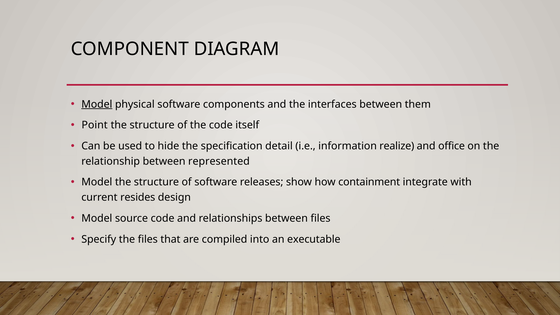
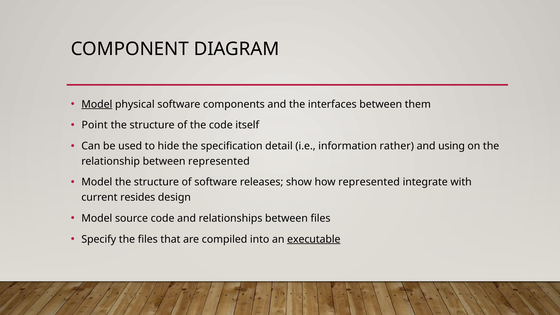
realize: realize -> rather (397, 146)
office: office -> using (452, 146)
how containment: containment -> represented (369, 182)
executable underline: none -> present (314, 239)
